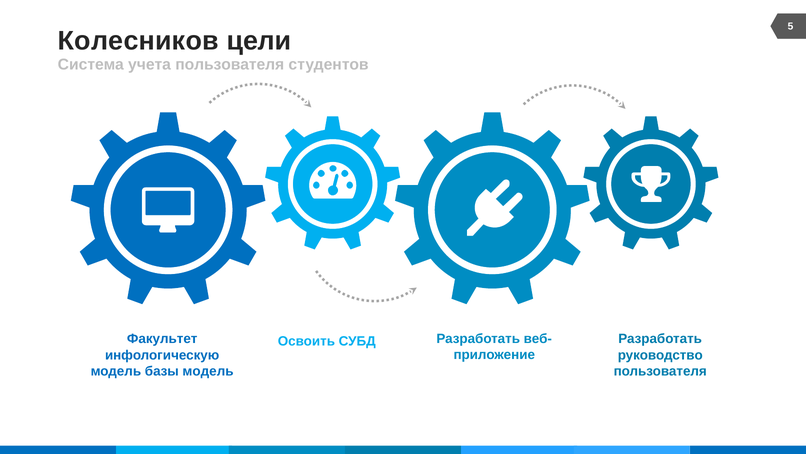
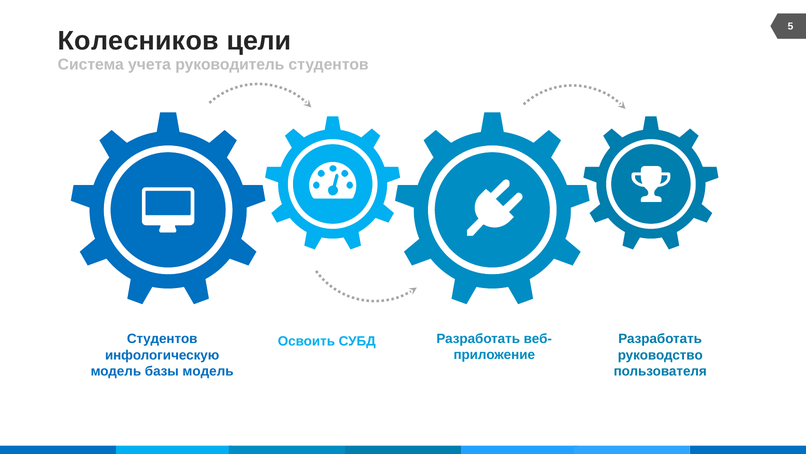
учета пользователя: пользователя -> руководитель (230, 65)
Факультет: Факультет -> Студентов (162, 338)
